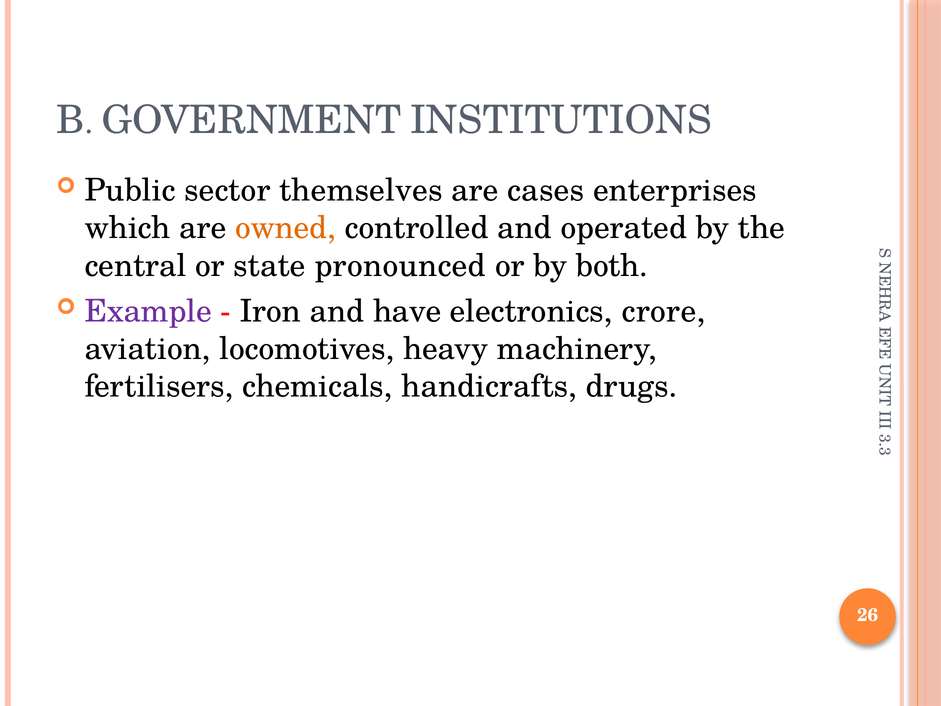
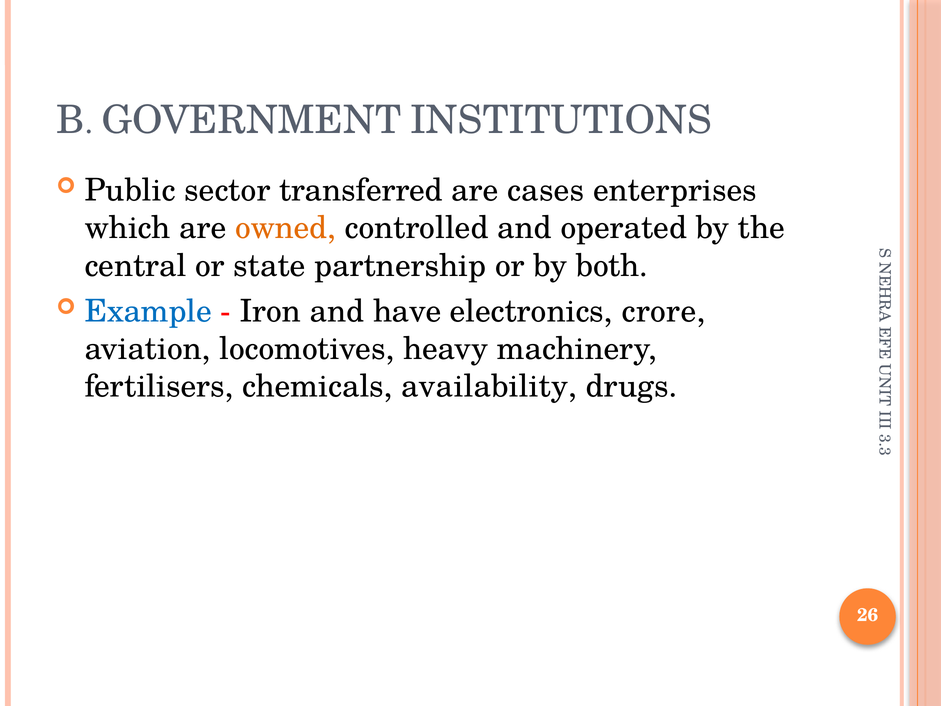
themselves: themselves -> transferred (361, 190)
pronounced: pronounced -> partnership (400, 266)
Example colour: purple -> blue (148, 311)
handicrafts: handicrafts -> availability (489, 386)
